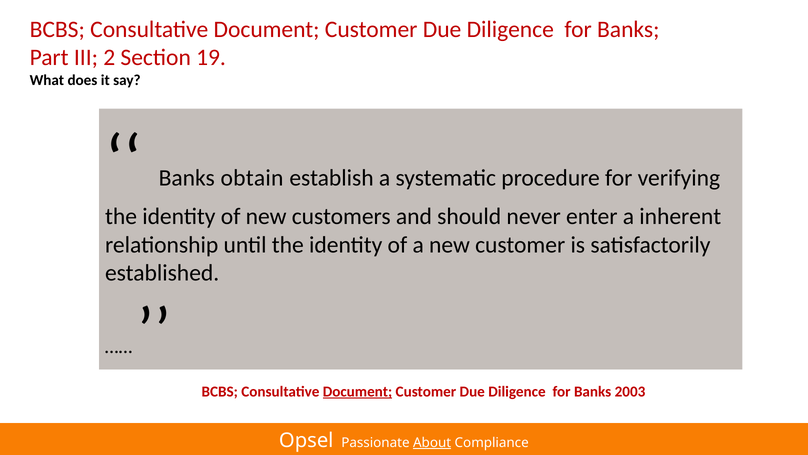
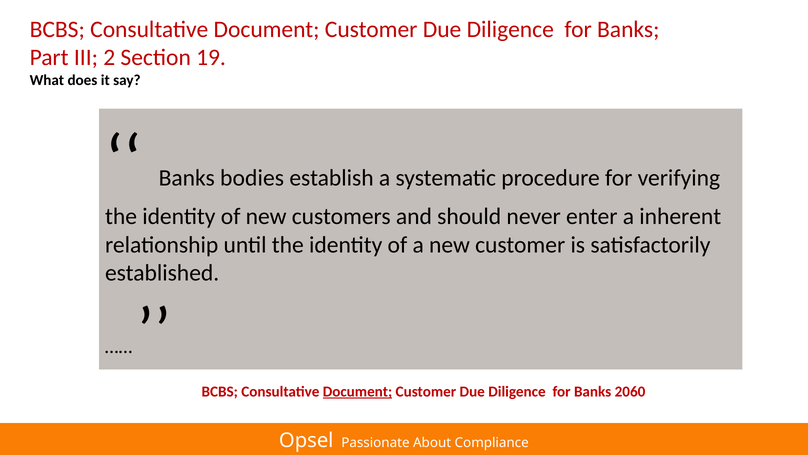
obtain: obtain -> bodies (252, 178)
2003: 2003 -> 2060 (630, 391)
About underline: present -> none (432, 442)
